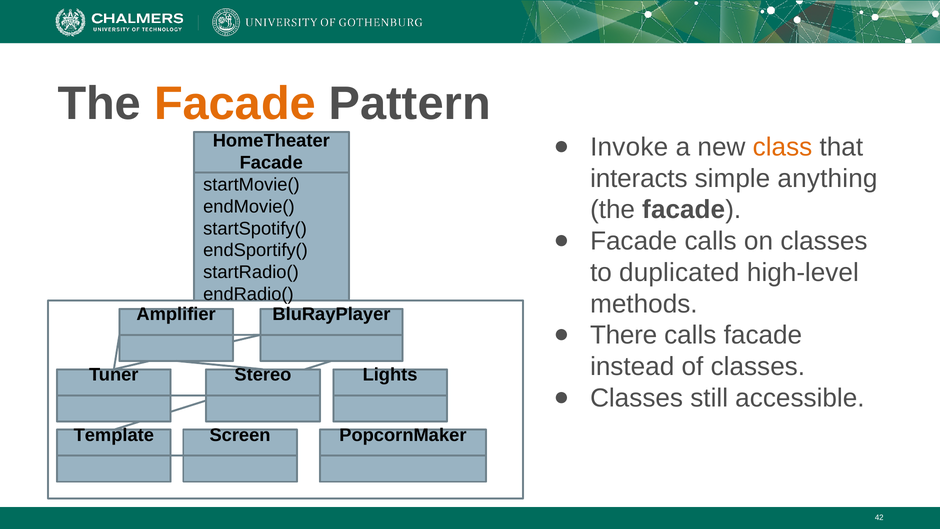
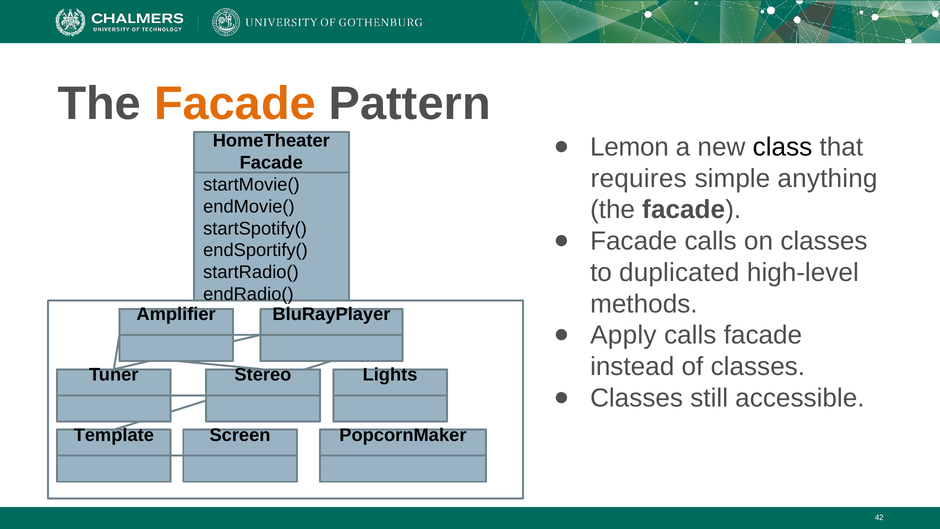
Invoke: Invoke -> Lemon (629, 147)
class colour: orange -> black (783, 147)
interacts: interacts -> requires (639, 178)
There: There -> Apply (623, 335)
